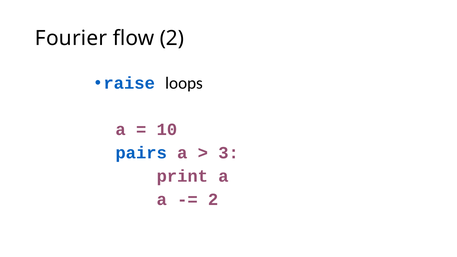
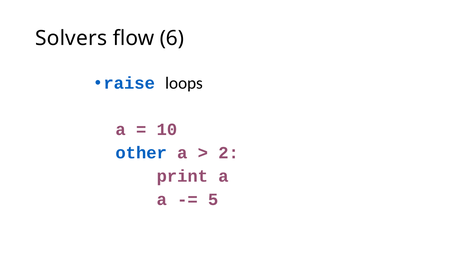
Fourier: Fourier -> Solvers (71, 38)
flow 2: 2 -> 6 (172, 38)
pairs: pairs -> other (141, 153)
3: 3 -> 2 (229, 153)
2: 2 -> 5 (213, 199)
